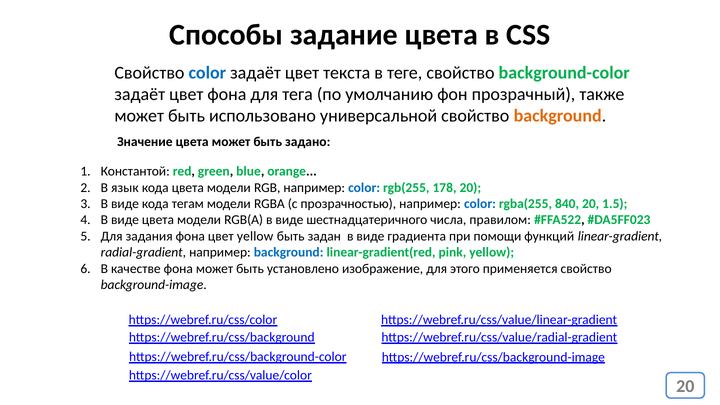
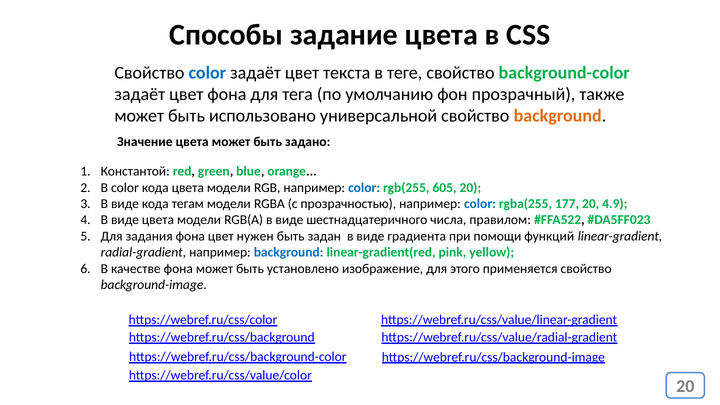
В язык: язык -> color (125, 188)
178: 178 -> 605 (445, 188)
840: 840 -> 177 (567, 204)
1.5: 1.5 -> 4.9 (615, 204)
цвет yellow: yellow -> нужен (255, 236)
